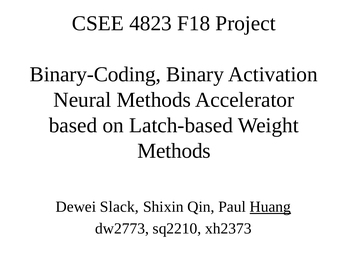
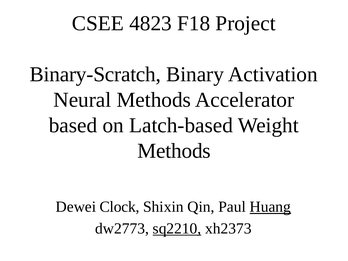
Binary-Coding: Binary-Coding -> Binary-Scratch (95, 74)
Slack: Slack -> Clock (120, 207)
sq2210 underline: none -> present (177, 228)
